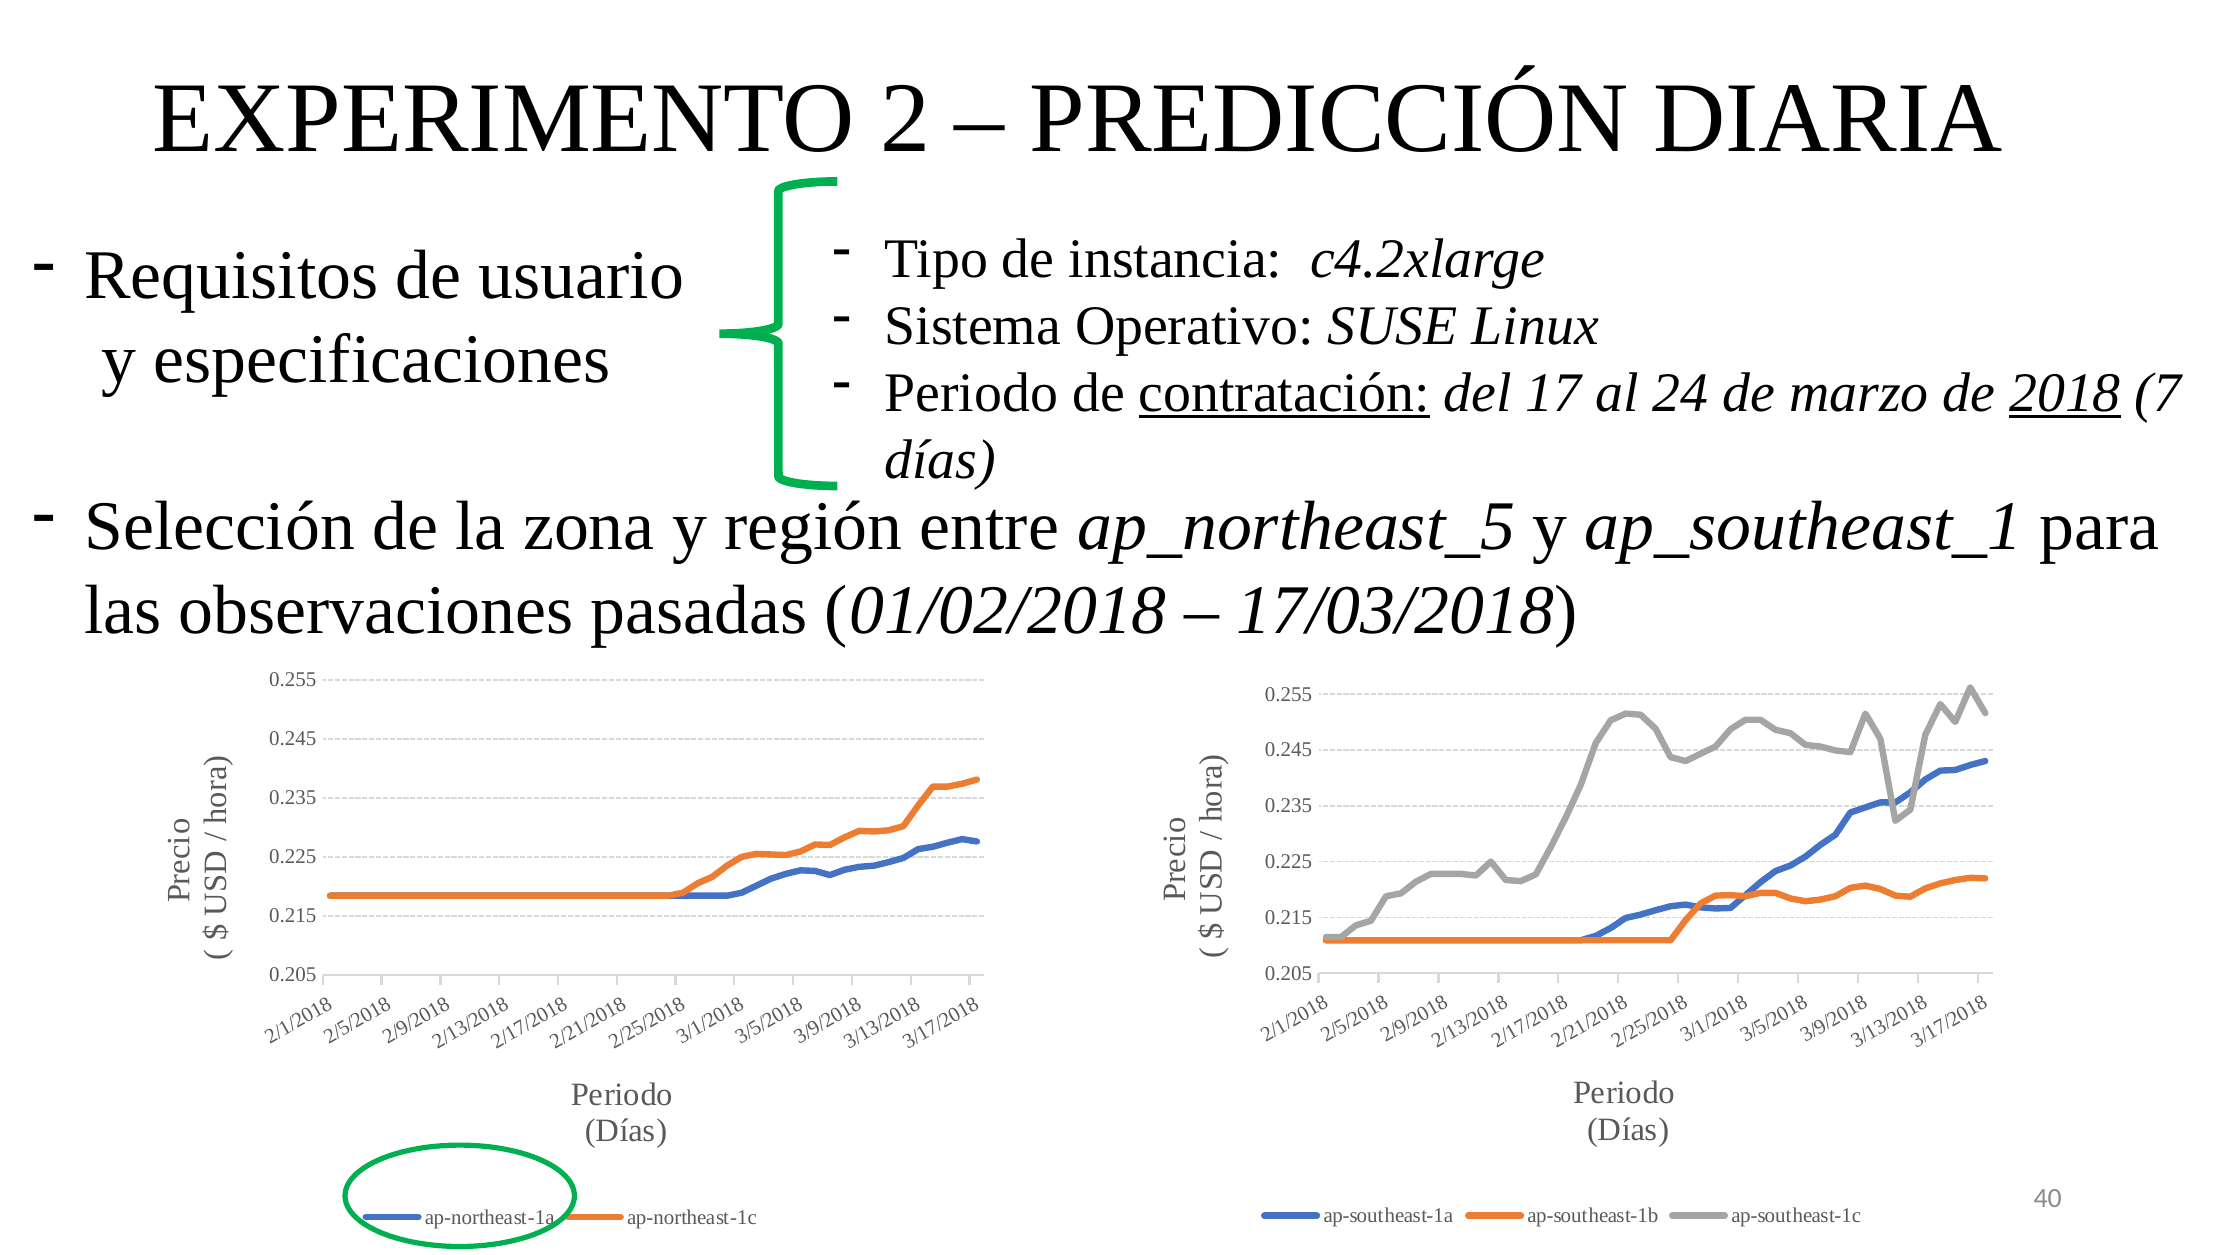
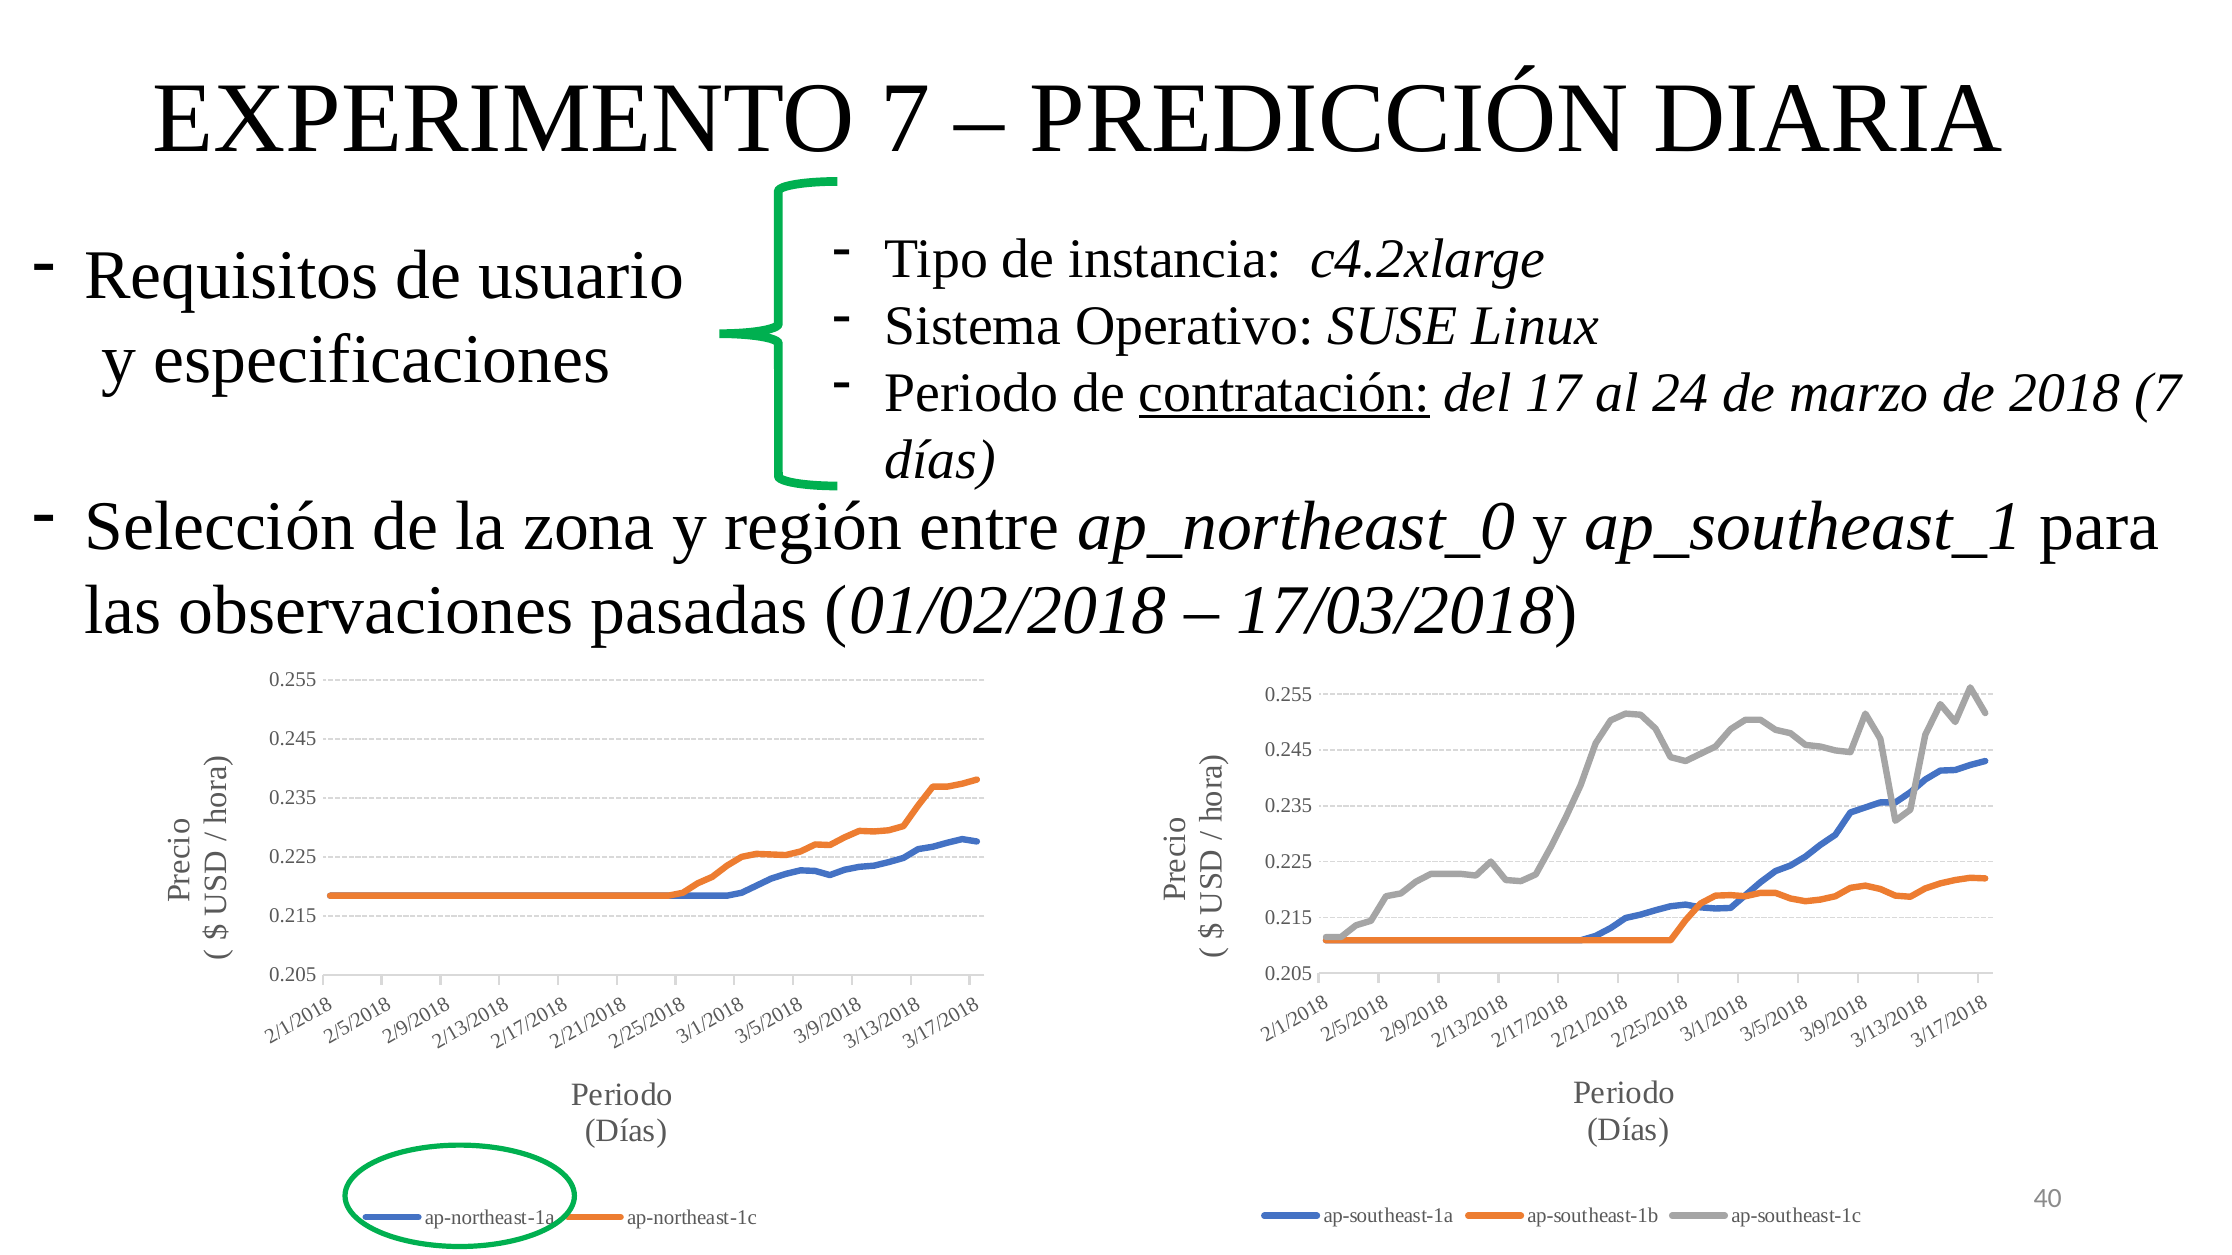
EXPERIMENTO 2: 2 -> 7 (905, 118)
2018 underline: present -> none (2065, 393)
ap_northeast_5: ap_northeast_5 -> ap_northeast_0 (1296, 527)
